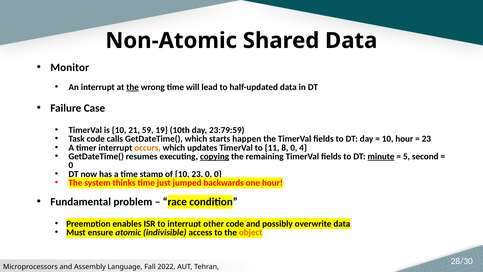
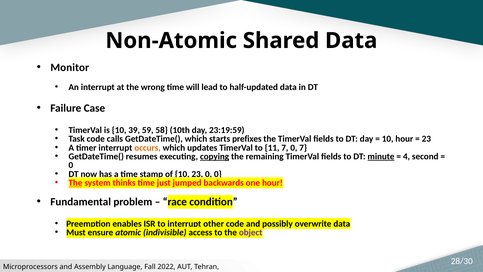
the underline: present -> none (133, 87)
21: 21 -> 39 (134, 130)
19: 19 -> 58 (162, 130)
23:79:59: 23:79:59 -> 23:19:59 (227, 130)
happen: happen -> prefixes (247, 139)
11 8: 8 -> 7 (285, 148)
0 4: 4 -> 7 (303, 148)
5: 5 -> 4 (406, 156)
The underline: none -> present (75, 183)
object colour: orange -> purple (251, 232)
